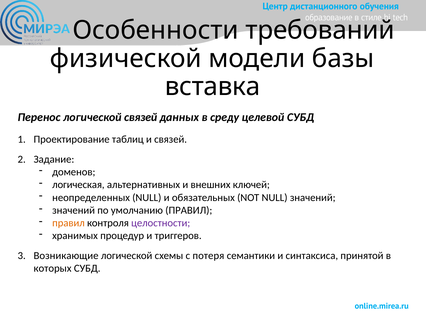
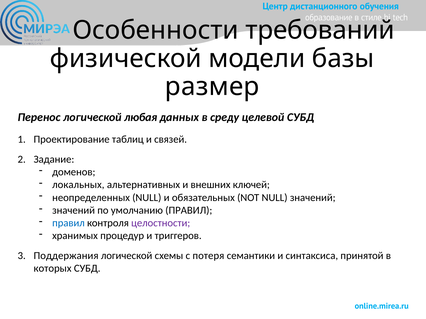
вставка: вставка -> размер (212, 87)
логической связей: связей -> любая (141, 117)
логическая: логическая -> локальных (78, 185)
правил colour: orange -> blue (68, 223)
Возникающие: Возникающие -> Поддержания (66, 256)
